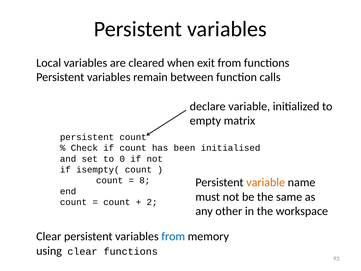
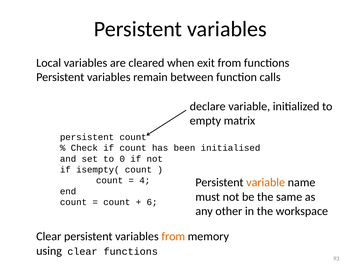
8: 8 -> 4 (145, 180)
2: 2 -> 6 (152, 202)
from colour: blue -> orange (173, 236)
